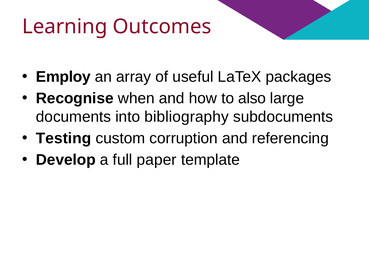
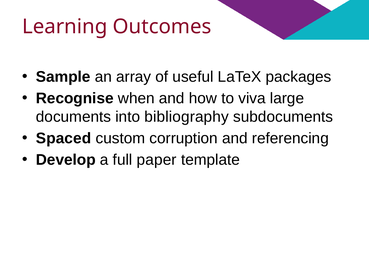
Employ: Employ -> Sample (63, 77)
also: also -> viva (252, 98)
Testing: Testing -> Spaced (64, 138)
